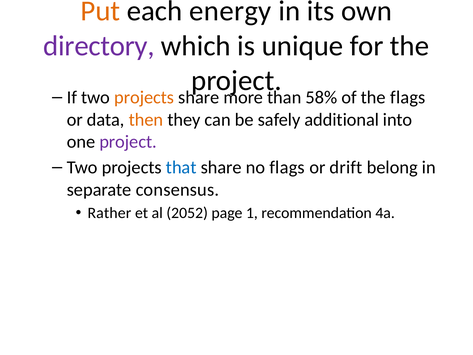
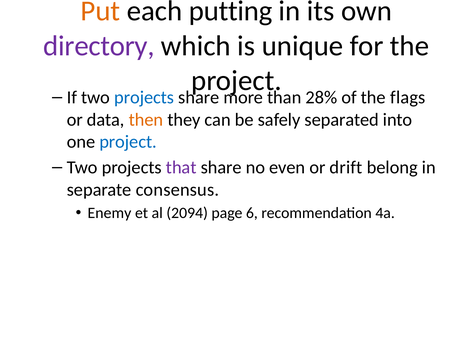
energy: energy -> putting (231, 11)
projects colour: orange -> blue (144, 97)
58%: 58% -> 28% (321, 97)
additional: additional -> separated (342, 120)
project colour: purple -> blue (128, 142)
that colour: blue -> purple (181, 167)
no flags: flags -> even (287, 167)
Rather: Rather -> Enemy (109, 213)
2052: 2052 -> 2094 (187, 213)
1: 1 -> 6 (252, 213)
